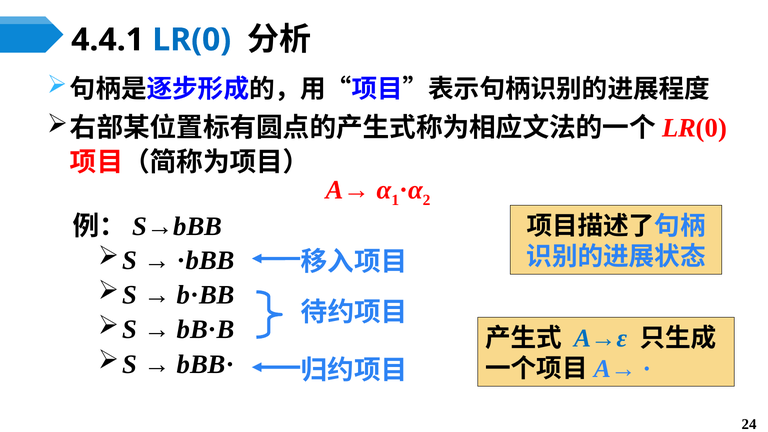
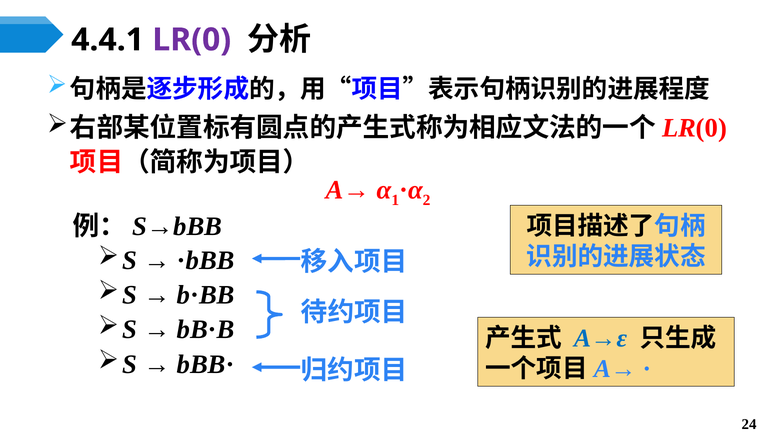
LR(0 colour: blue -> purple (192, 40)
